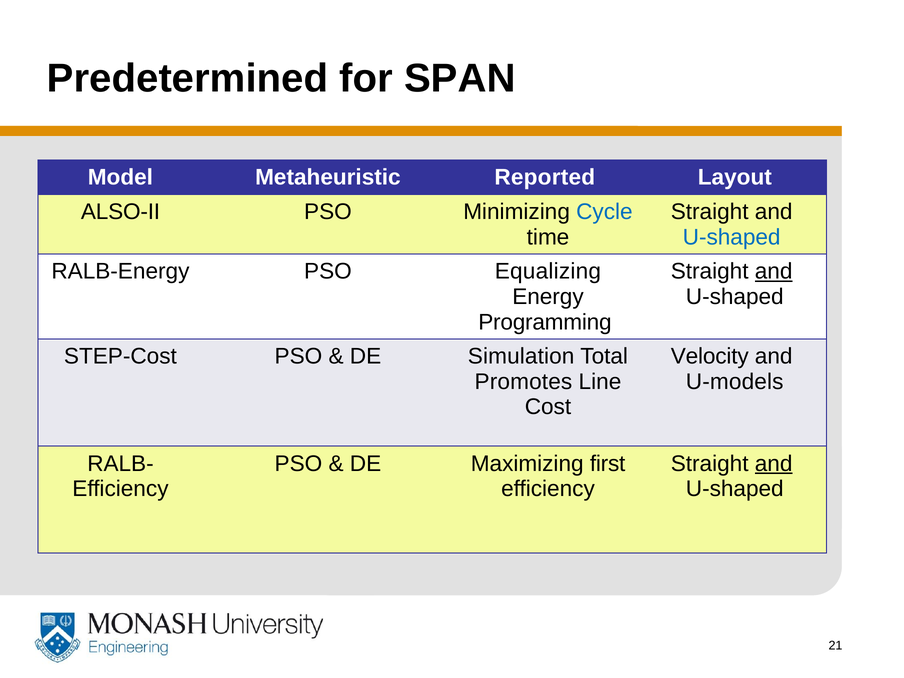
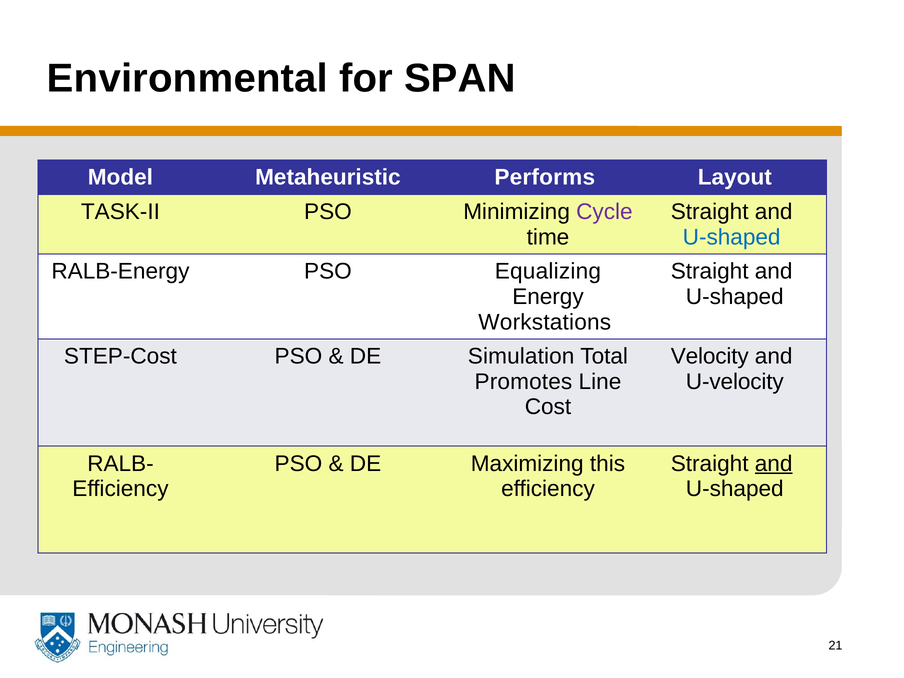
Predetermined: Predetermined -> Environmental (187, 79)
Reported: Reported -> Performs (545, 178)
ALSO-II: ALSO-II -> TASK-II (120, 212)
Cycle colour: blue -> purple (604, 212)
and underline: present -> none (774, 271)
Programming: Programming -> Workstations (545, 322)
U-models: U-models -> U-velocity (735, 382)
first: first -> this (608, 464)
